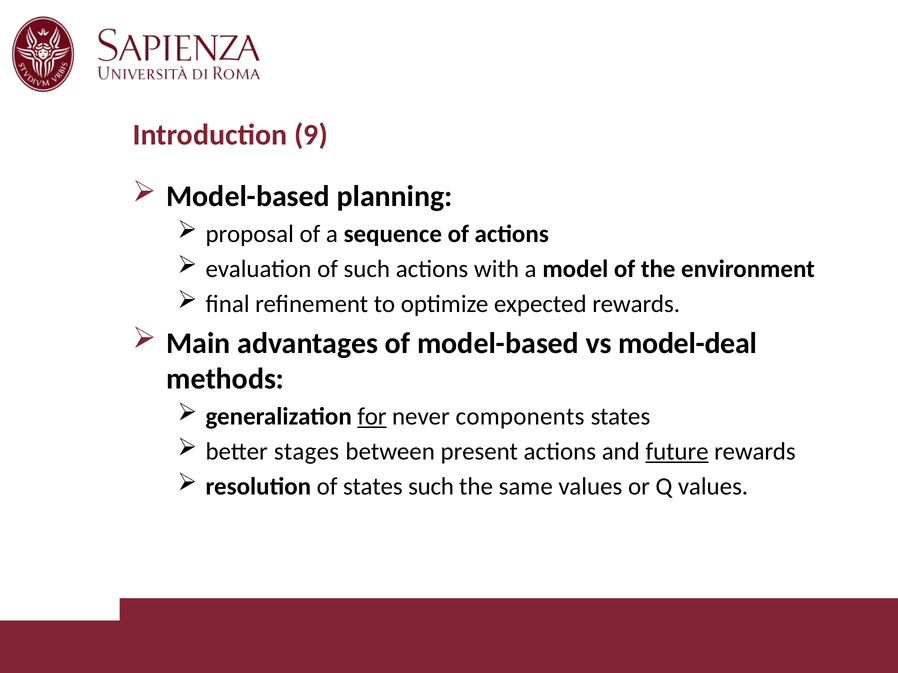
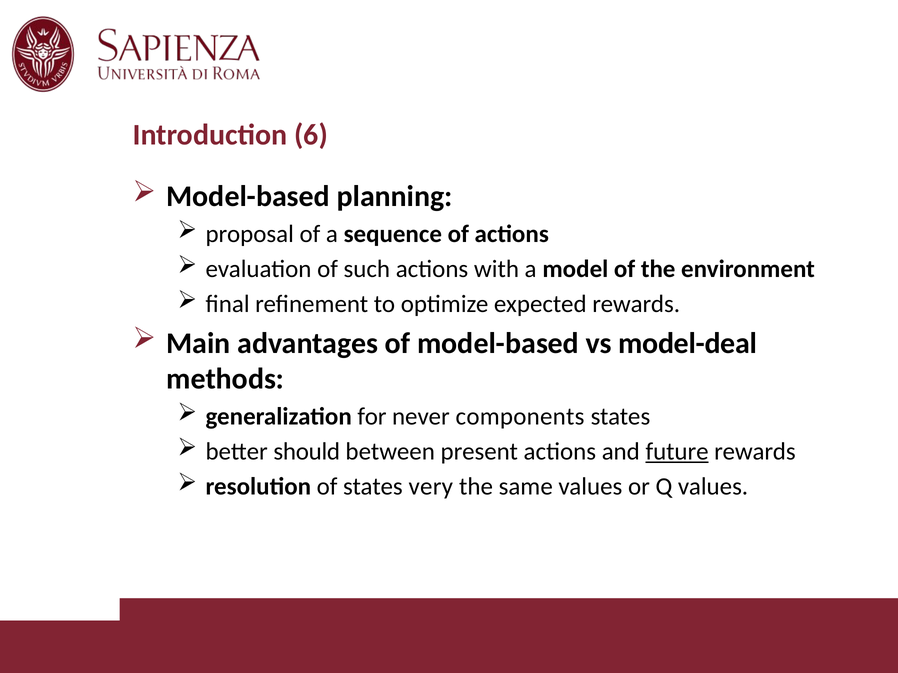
9: 9 -> 6 (311, 135)
for underline: present -> none (372, 417)
stages: stages -> should (307, 452)
states such: such -> very (431, 487)
